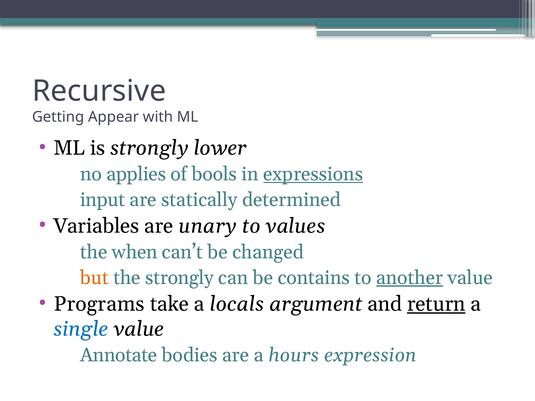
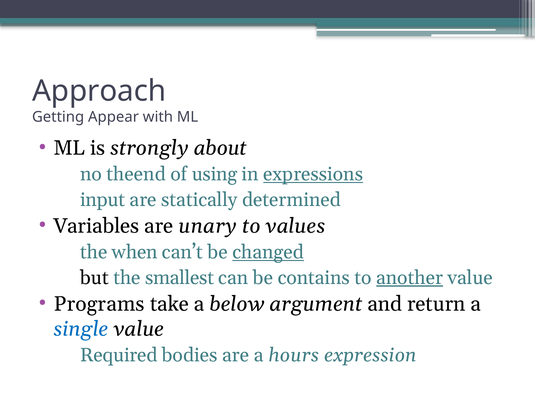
Recursive: Recursive -> Approach (99, 91)
lower: lower -> about (220, 148)
applies: applies -> theend (136, 174)
bools: bools -> using (214, 174)
changed underline: none -> present (268, 252)
but colour: orange -> black (94, 278)
the strongly: strongly -> smallest (180, 278)
locals: locals -> below (237, 304)
return underline: present -> none (436, 304)
Annotate: Annotate -> Required (119, 355)
